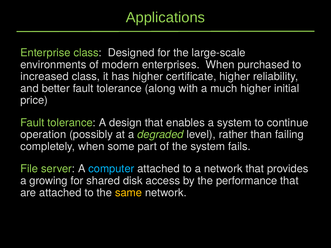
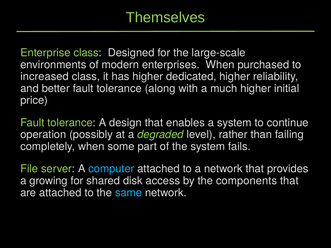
Applications: Applications -> Themselves (165, 18)
certificate: certificate -> dedicated (191, 77)
performance: performance -> components (247, 181)
same colour: yellow -> light blue (129, 193)
